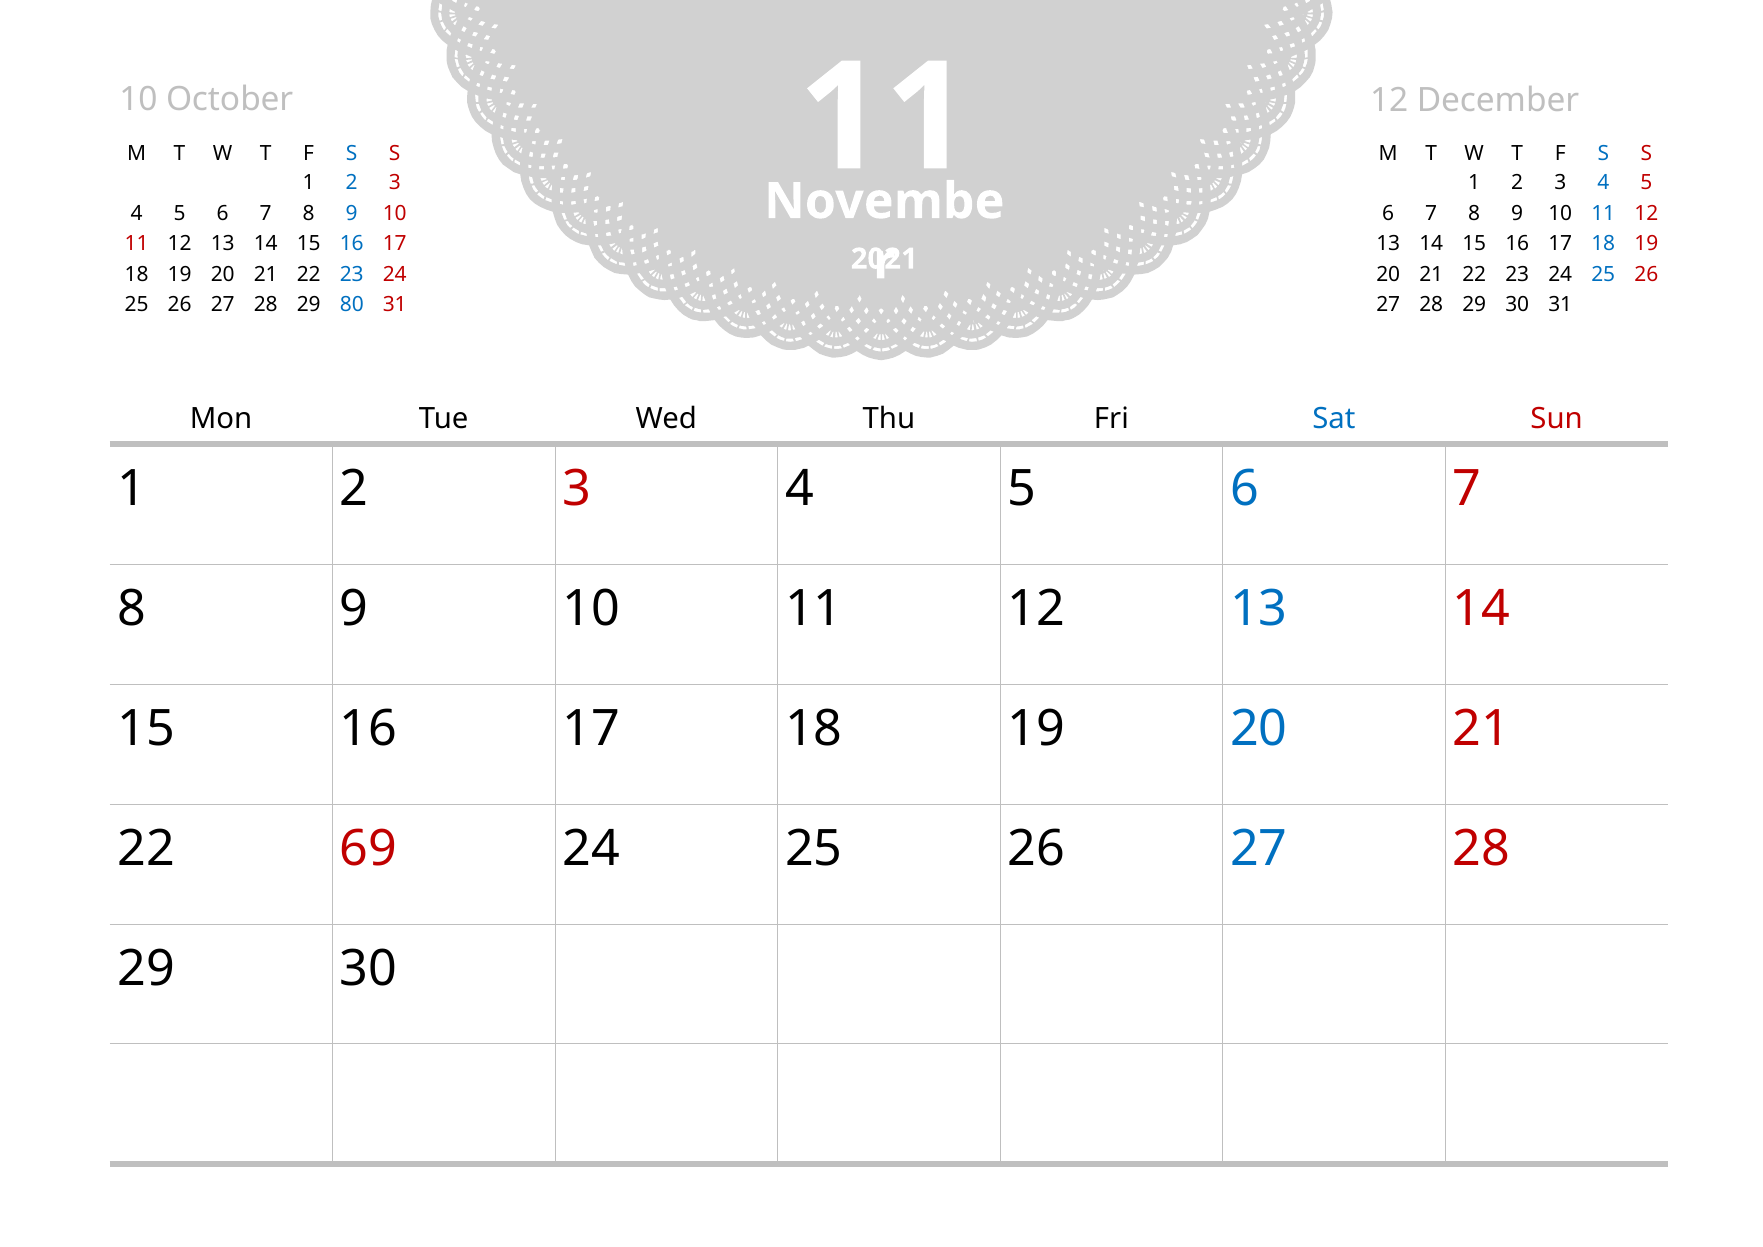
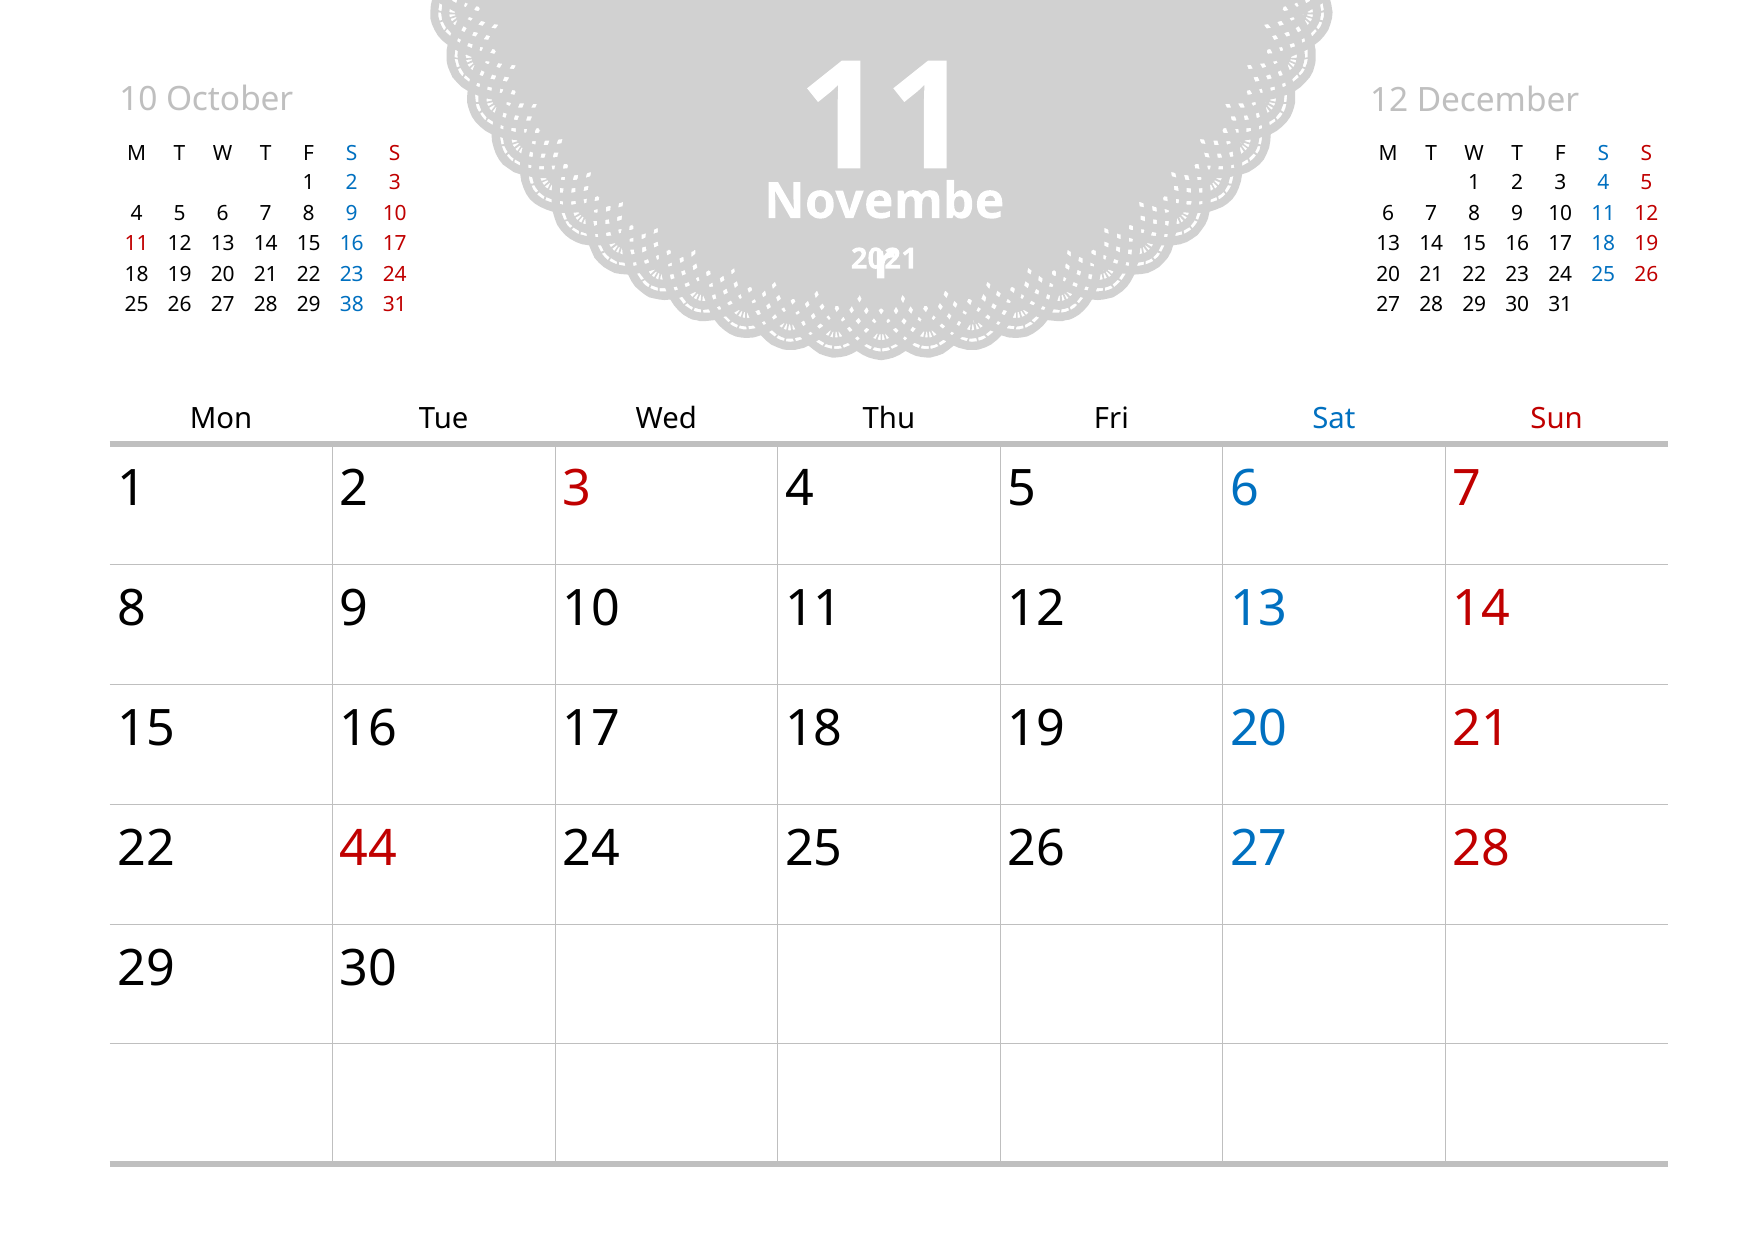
80: 80 -> 38 (352, 305)
69: 69 -> 44 (369, 849)
